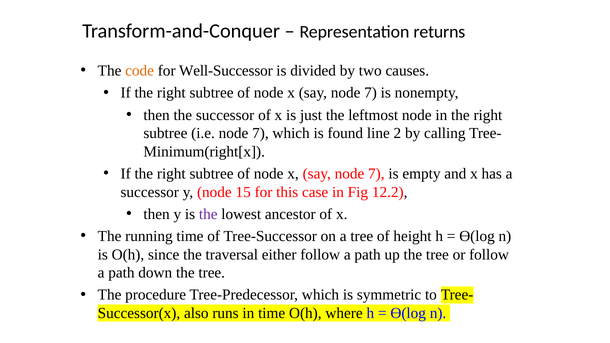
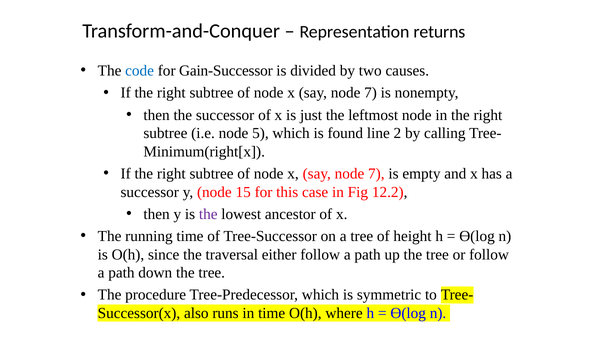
code colour: orange -> blue (140, 71)
Well-Successor: Well-Successor -> Gain-Successor (226, 71)
i.e node 7: 7 -> 5 (260, 133)
